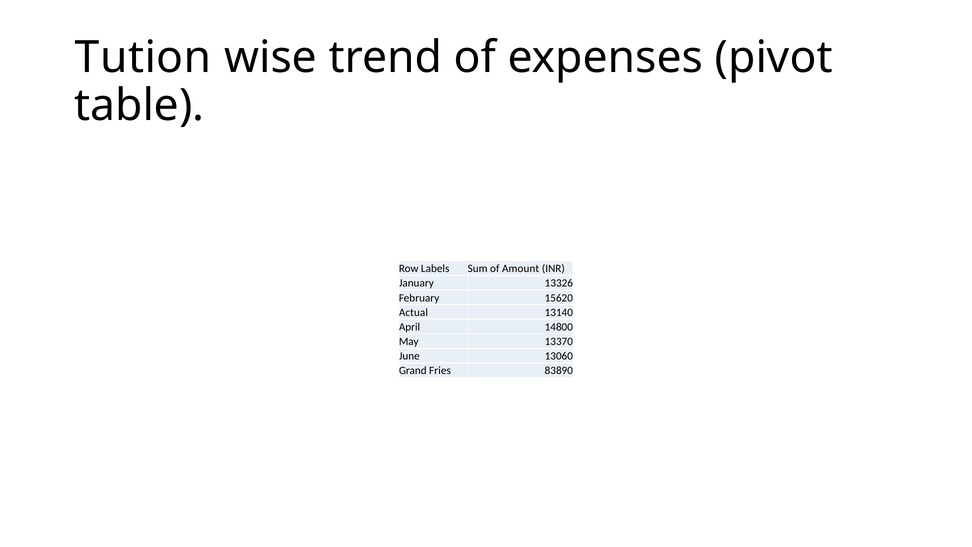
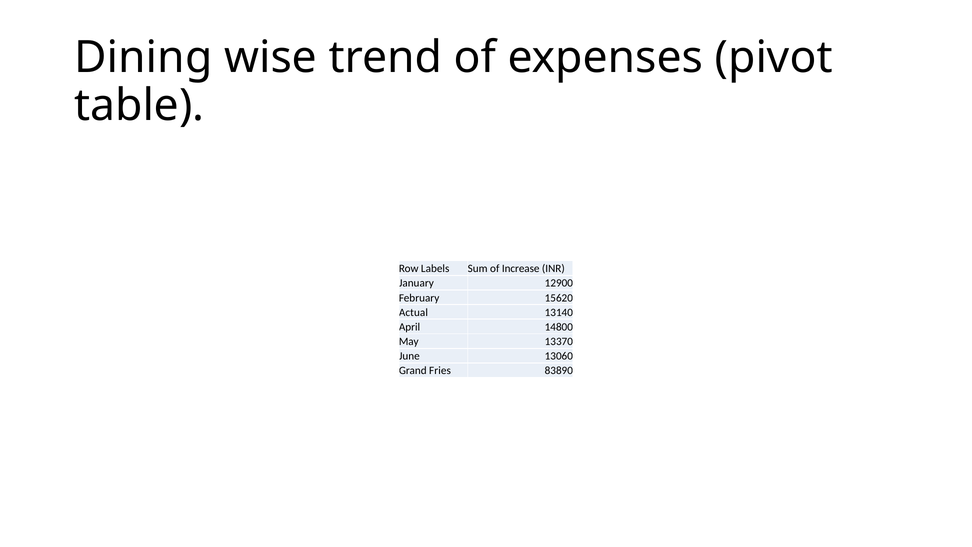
Tution: Tution -> Dining (143, 58)
Amount: Amount -> Increase (521, 269)
13326: 13326 -> 12900 (559, 283)
